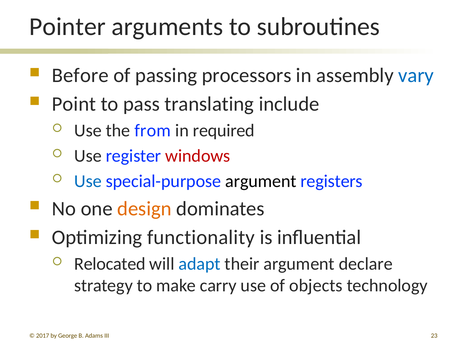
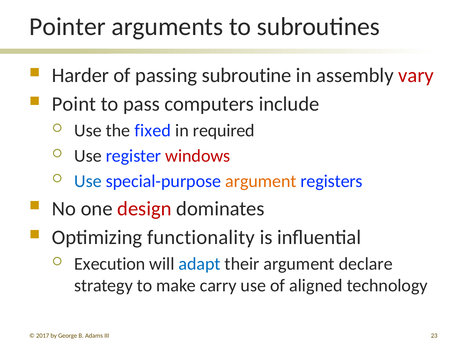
Before: Before -> Harder (80, 75)
processors: processors -> subroutine (247, 75)
vary colour: blue -> red (416, 75)
translating: translating -> computers (209, 104)
from: from -> fixed (153, 131)
argument colour: black -> orange (261, 181)
design colour: orange -> red (144, 209)
Relocated: Relocated -> Execution (110, 264)
objects: objects -> aligned (316, 286)
